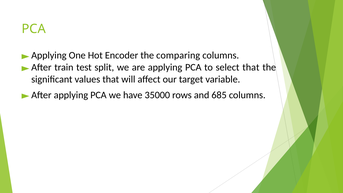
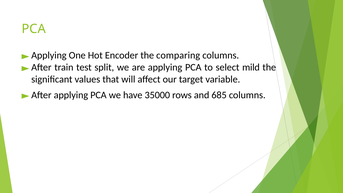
select that: that -> mild (251, 67)
